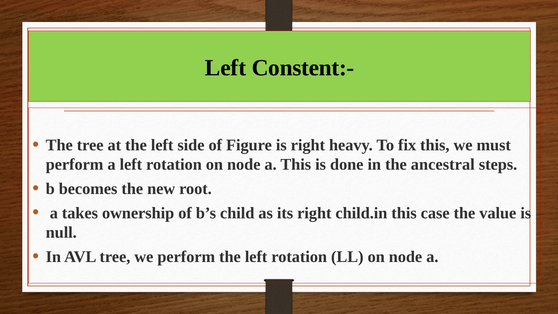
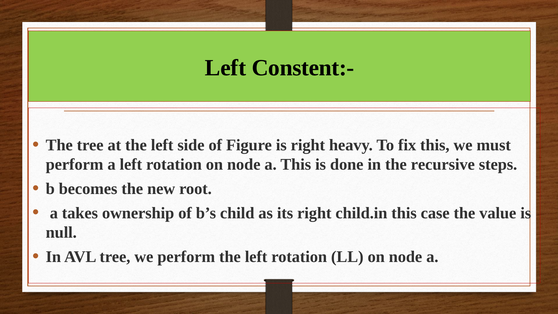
ancestral: ancestral -> recursive (443, 165)
